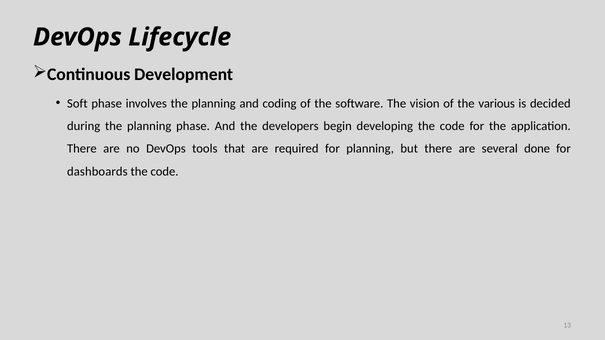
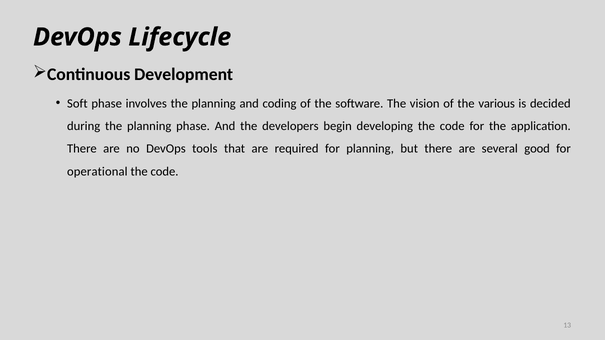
done: done -> good (537, 149)
dashboards: dashboards -> operational (97, 172)
